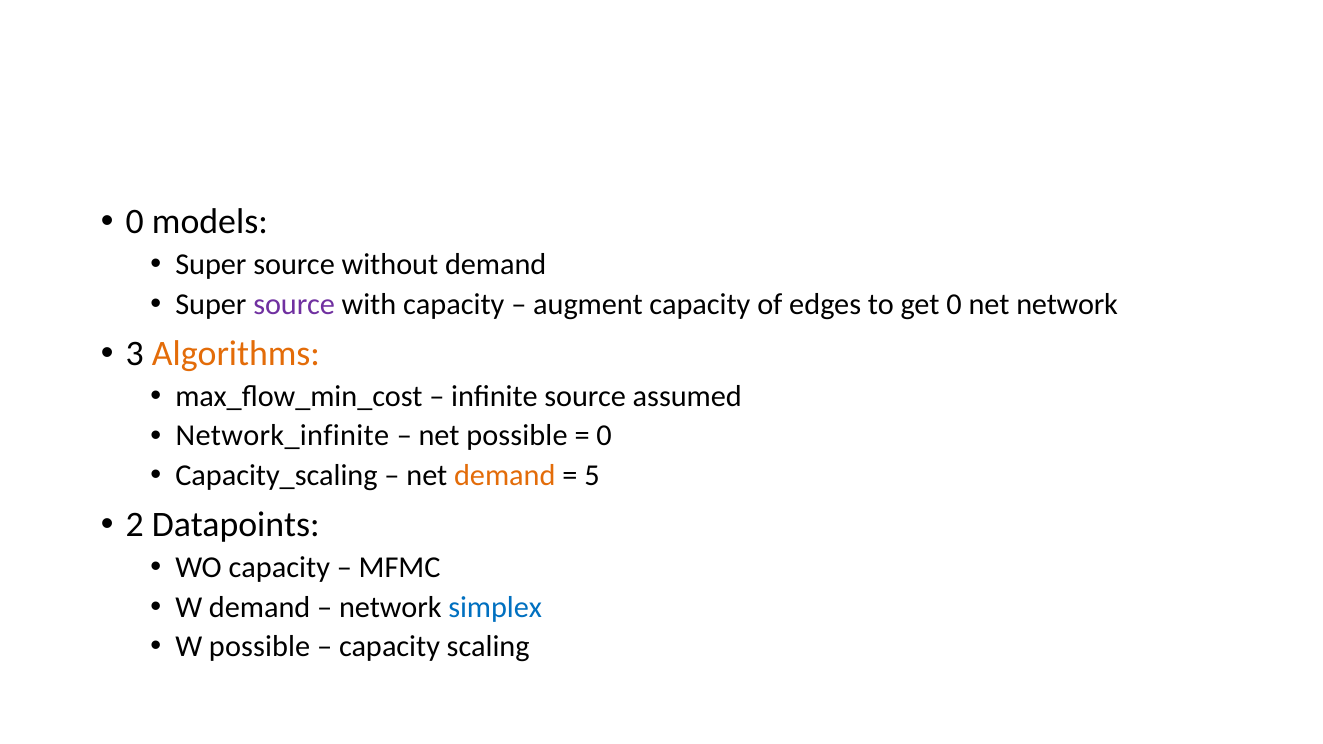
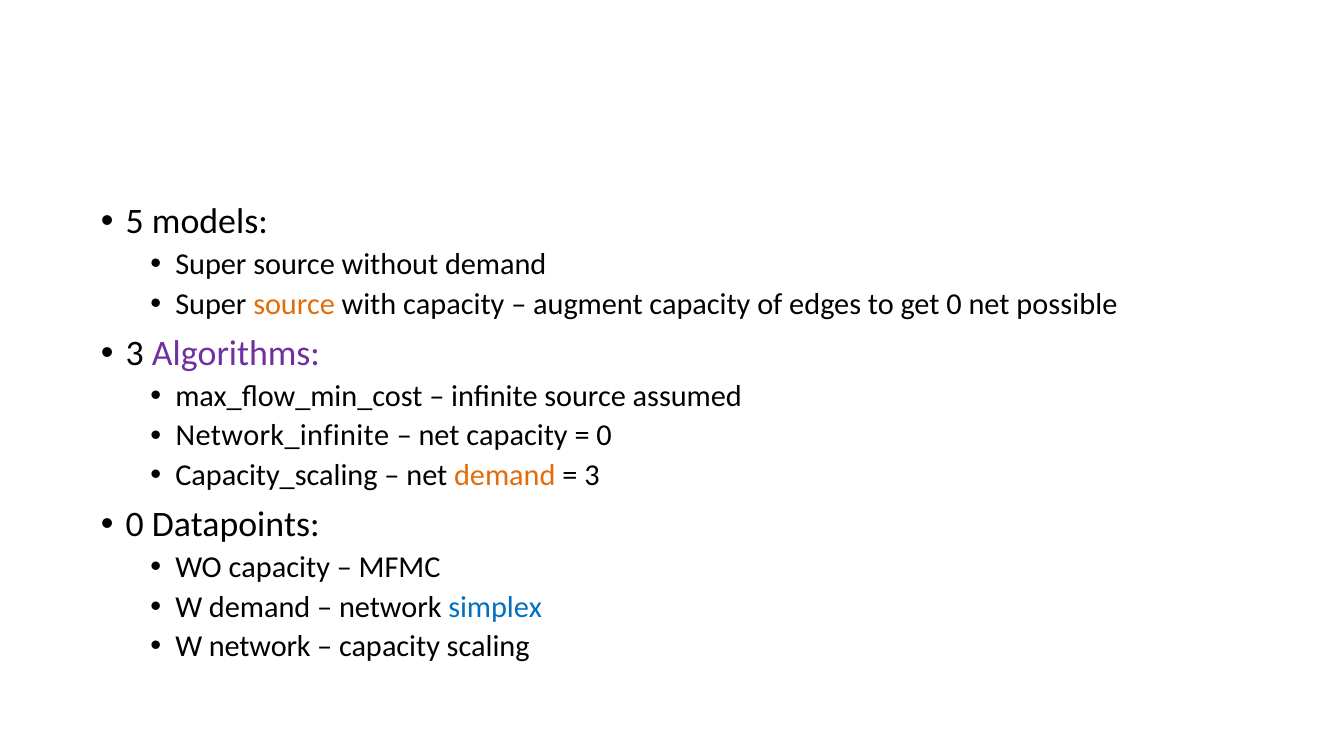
0: 0 -> 5 (135, 222)
source colour: purple -> orange (294, 304)
net network: network -> possible (1067, 304)
Algorithms colour: orange -> purple (236, 354)
net possible: possible -> capacity (517, 436)
5: 5 -> 3 (592, 476)
2: 2 -> 0 (135, 525)
W possible: possible -> network (260, 647)
